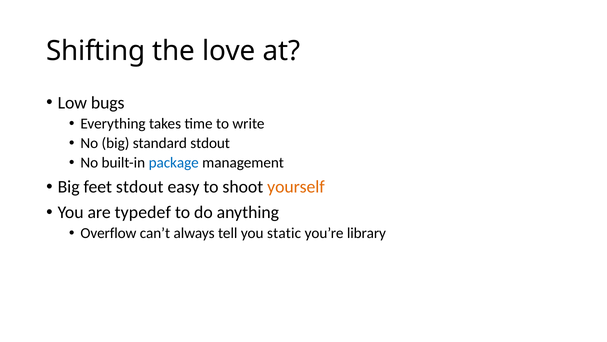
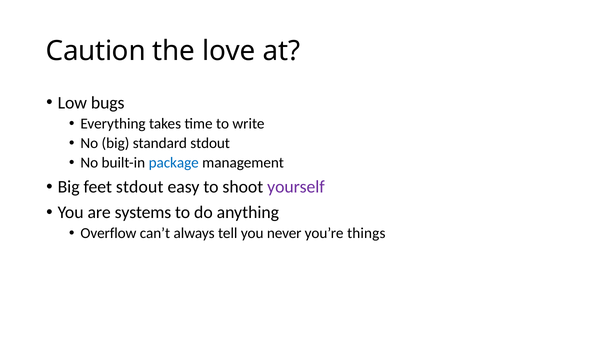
Shifting: Shifting -> Caution (96, 51)
yourself colour: orange -> purple (296, 187)
typedef: typedef -> systems (143, 212)
static: static -> never (284, 233)
library: library -> things (366, 233)
